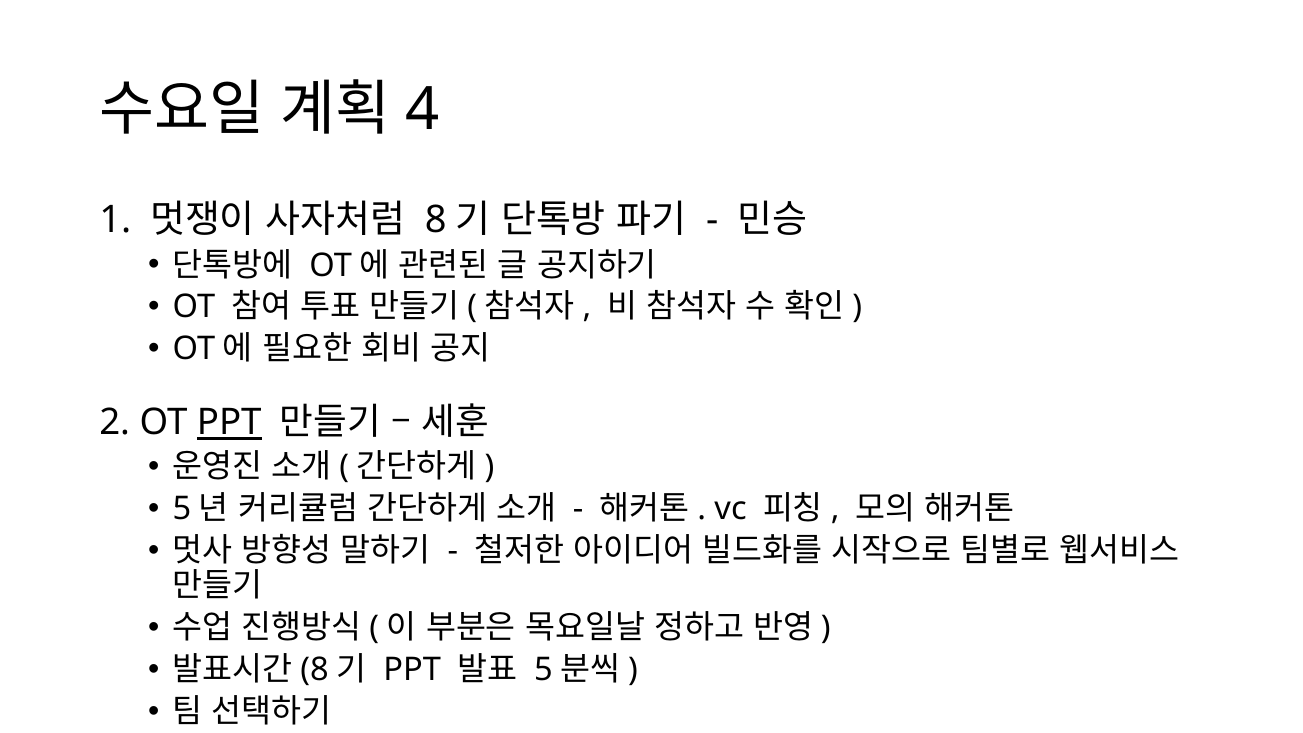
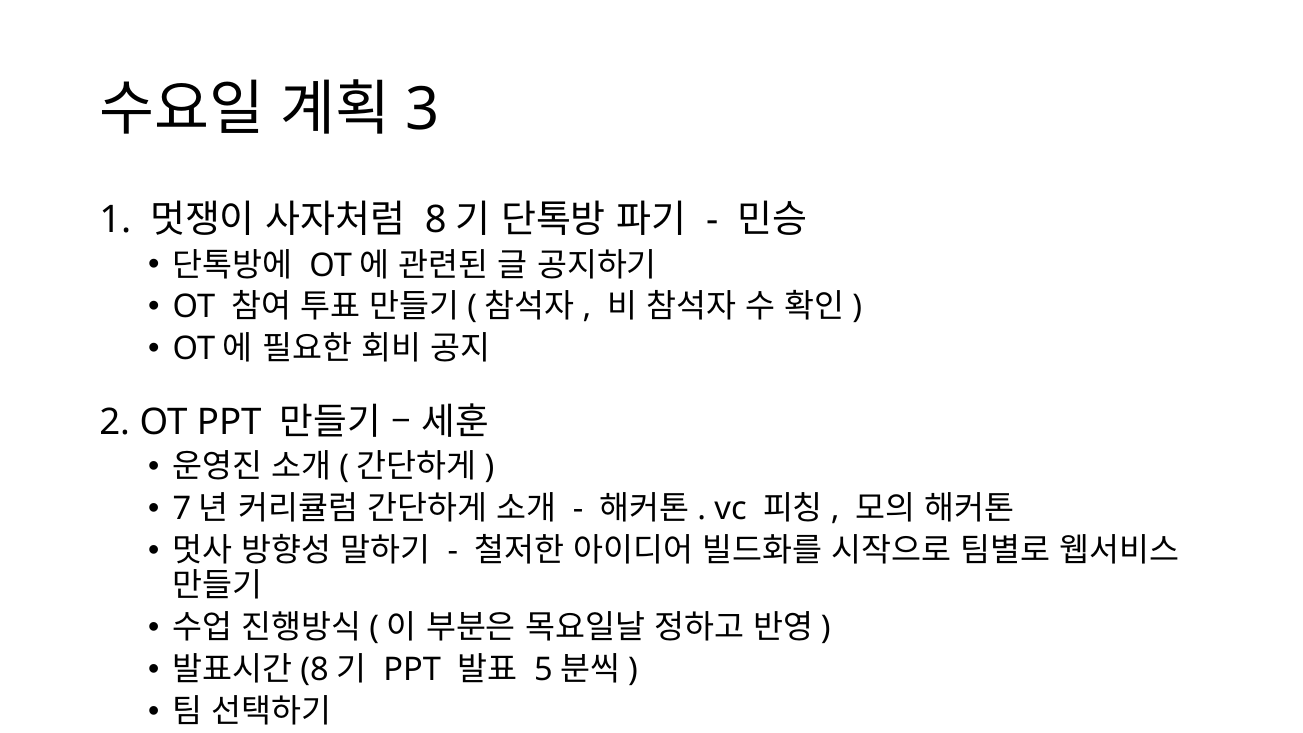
4: 4 -> 3 (422, 109)
PPT underline: present -> none (229, 423)
5: 5 -> 7 (182, 509)
